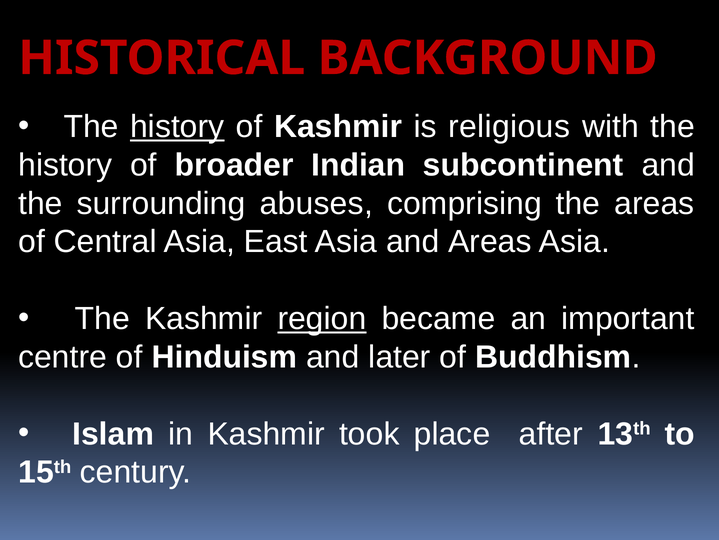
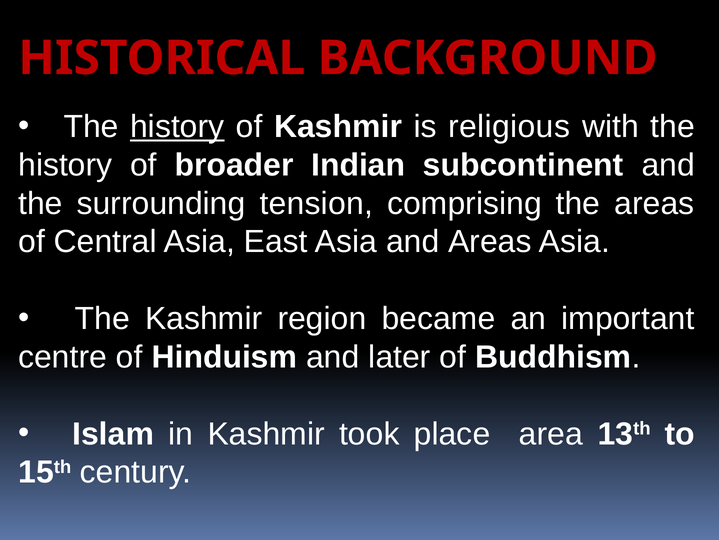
abuses: abuses -> tension (316, 203)
region underline: present -> none (322, 318)
after: after -> area (551, 433)
